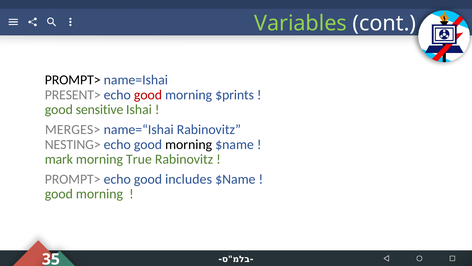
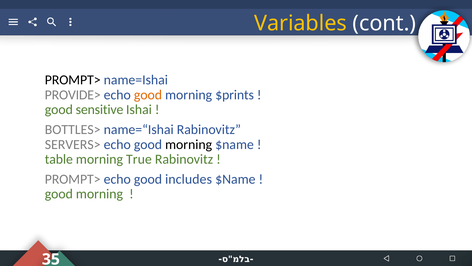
Variables colour: light green -> yellow (301, 23)
PRESENT>: PRESENT> -> PROVIDE> (73, 95)
good colour: red -> orange (148, 95)
MERGES>: MERGES> -> BOTTLES> (73, 129)
NESTING>: NESTING> -> SERVERS> (73, 144)
mark: mark -> table (59, 159)
